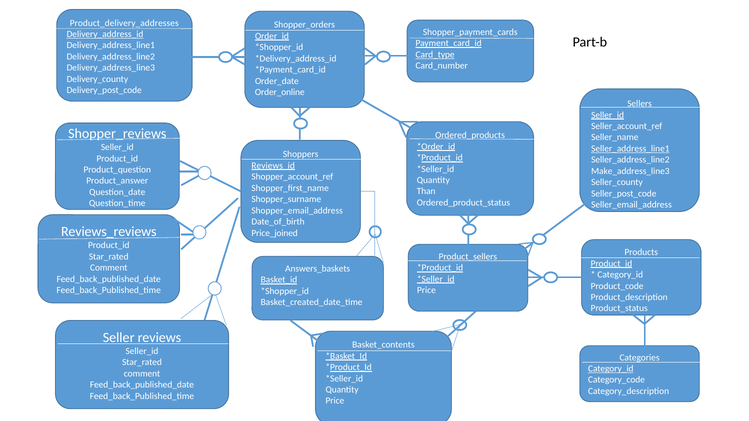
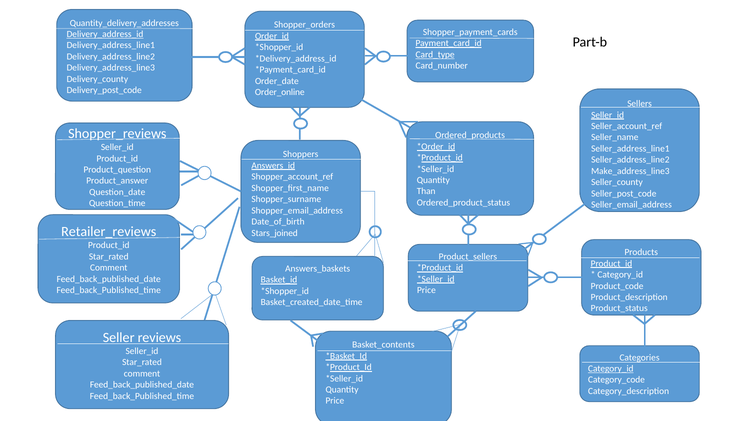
Product_delivery_addresses: Product_delivery_addresses -> Quantity_delivery_addresses (124, 23)
Seller_address_line1 underline: present -> none (630, 149)
Reviews_id: Reviews_id -> Answers_id (273, 166)
Reviews_reviews: Reviews_reviews -> Retailer_reviews (109, 232)
Price_joined: Price_joined -> Stars_joined (275, 233)
